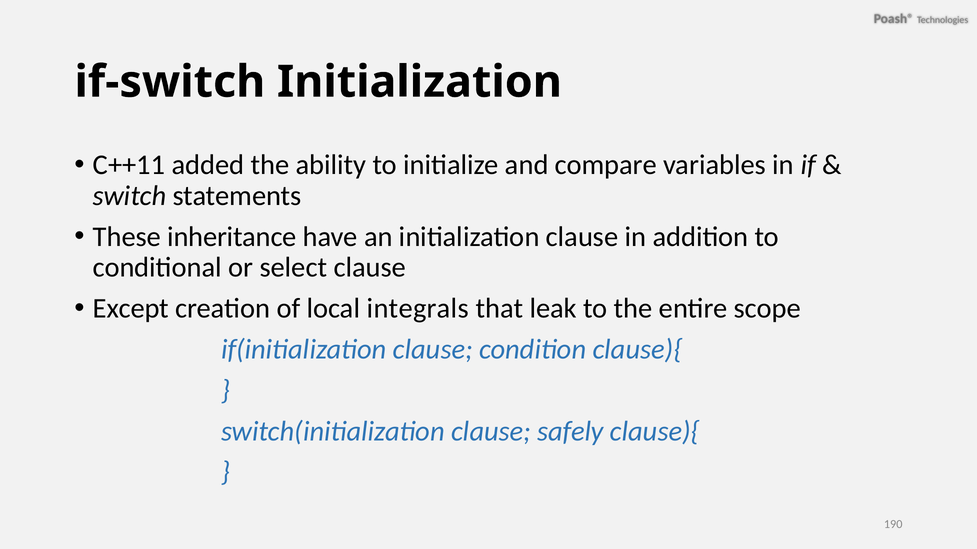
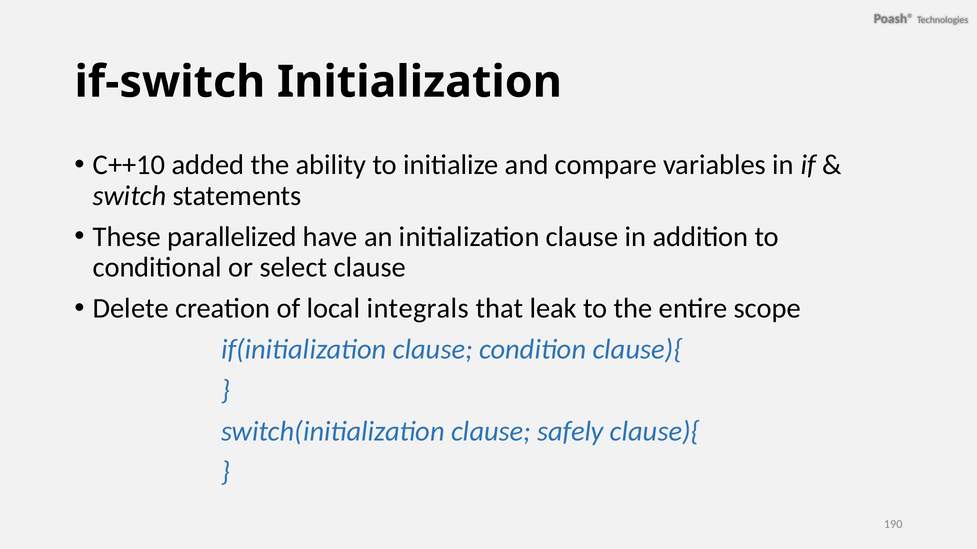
C++11: C++11 -> C++10 (129, 165)
inheritance: inheritance -> parallelized (232, 237)
Except: Except -> Delete (131, 309)
